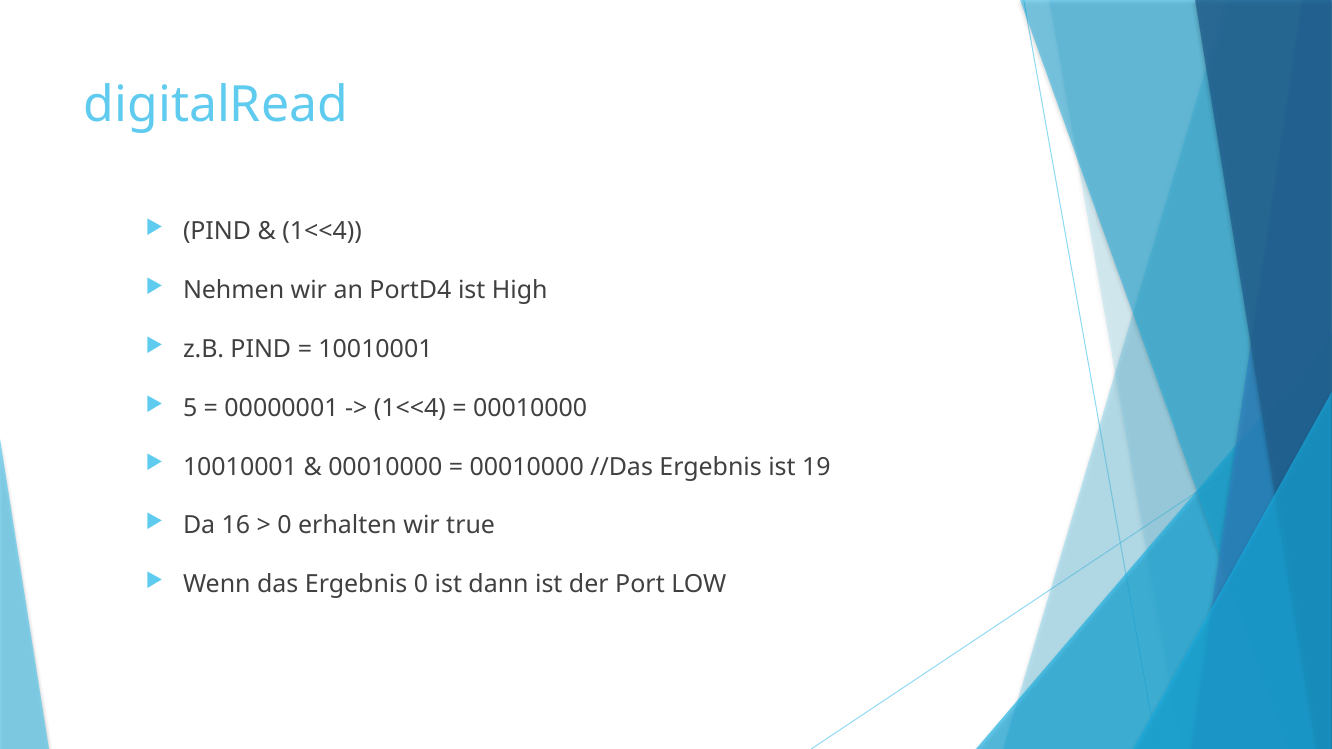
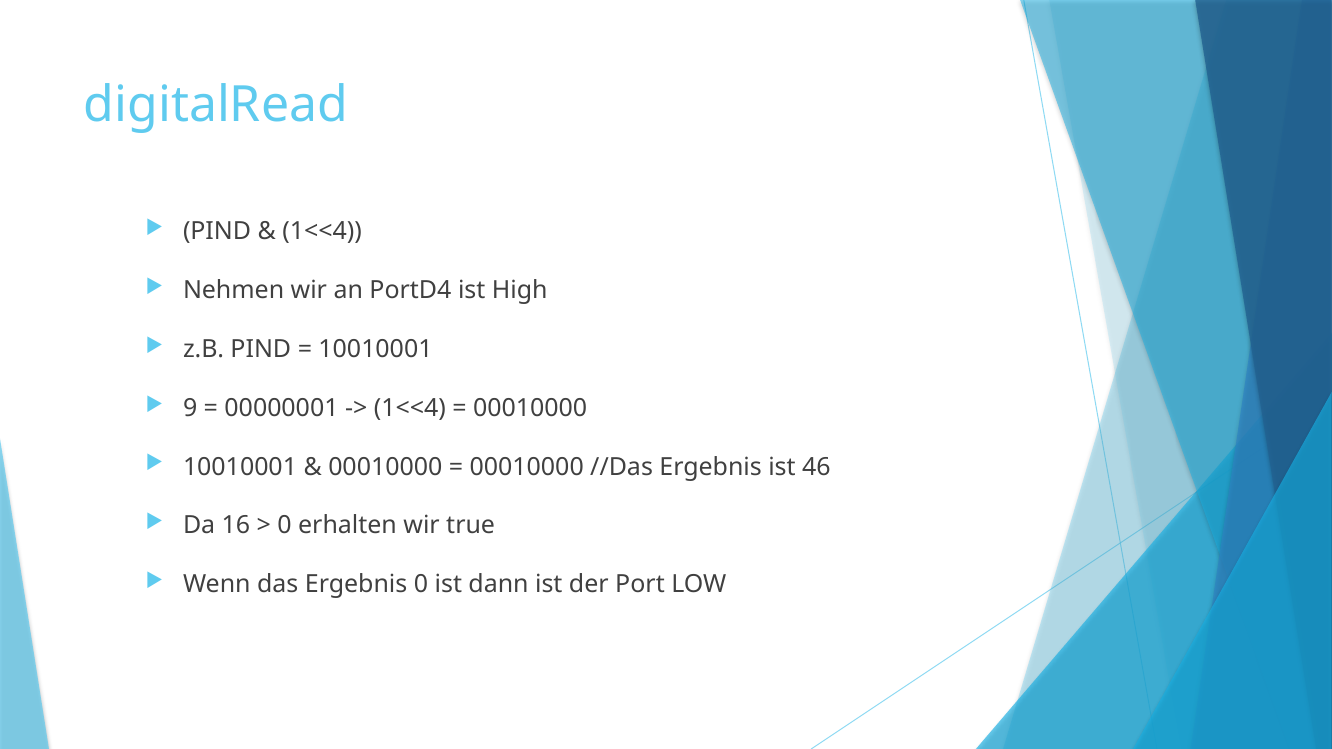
5: 5 -> 9 (190, 408)
19: 19 -> 46 (816, 467)
